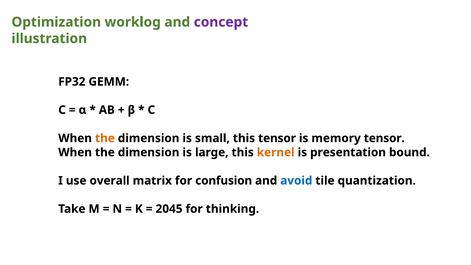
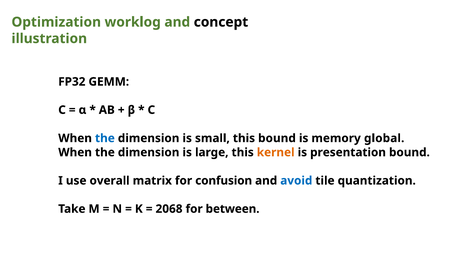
concept colour: purple -> black (221, 22)
the colour: orange -> blue (105, 138)
this tensor: tensor -> bound (277, 138)
memory tensor: tensor -> global (384, 138)
2045: 2045 -> 2068 (169, 209)
thinking: thinking -> between (233, 209)
